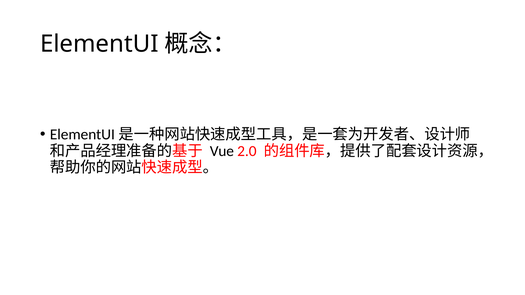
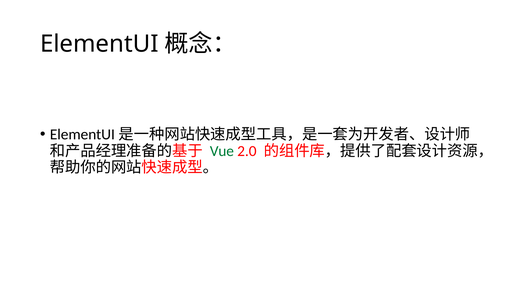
Vue colour: black -> green (222, 151)
